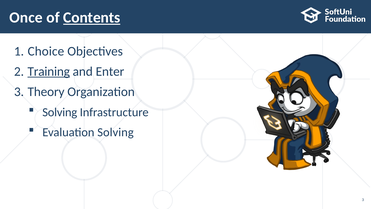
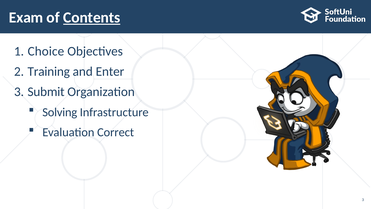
Once: Once -> Exam (26, 18)
Training underline: present -> none (49, 71)
Theory: Theory -> Submit (46, 92)
Evaluation Solving: Solving -> Correct (116, 132)
